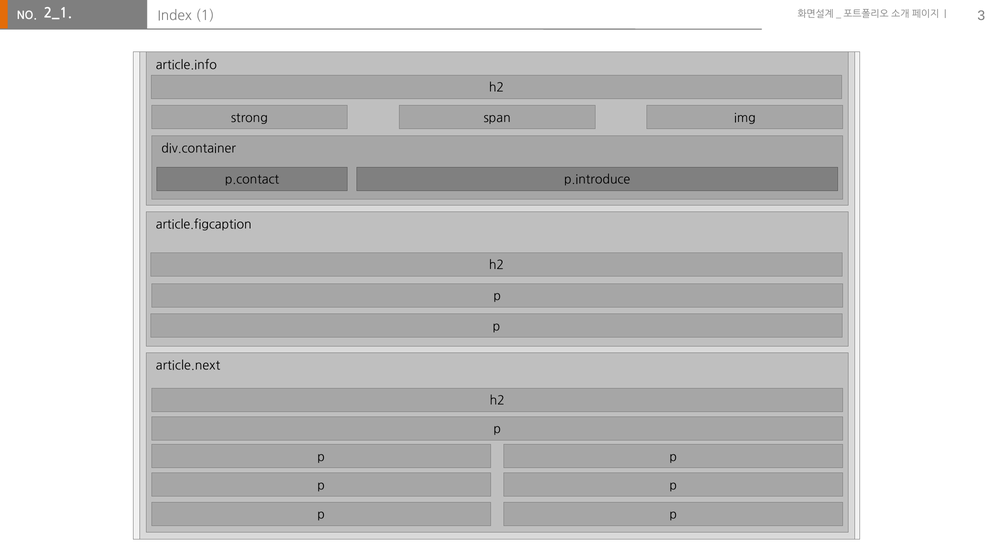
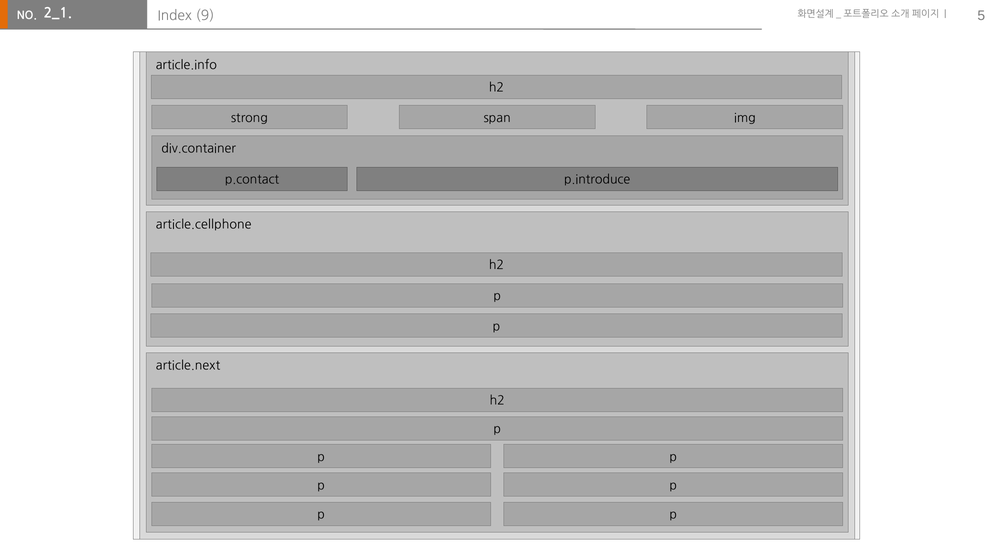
1: 1 -> 9 (205, 16)
3: 3 -> 5 (981, 16)
article.figcaption: article.figcaption -> article.cellphone (204, 225)
